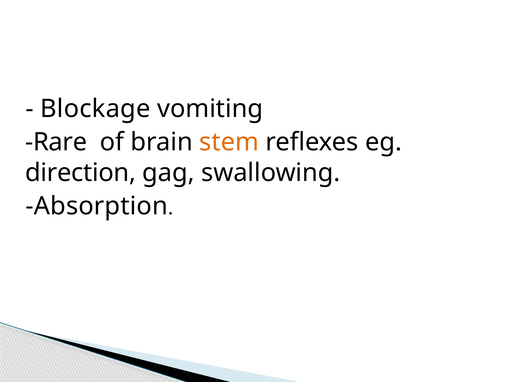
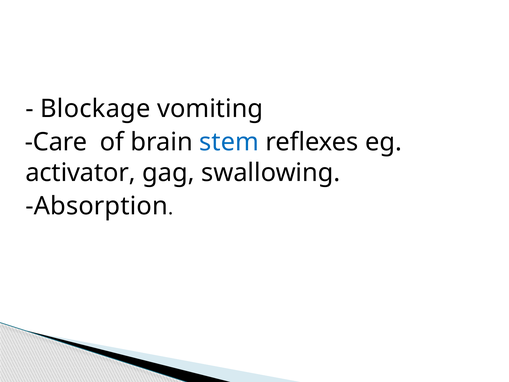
Rare: Rare -> Care (56, 142)
stem colour: orange -> blue (229, 142)
direction: direction -> activator (81, 173)
